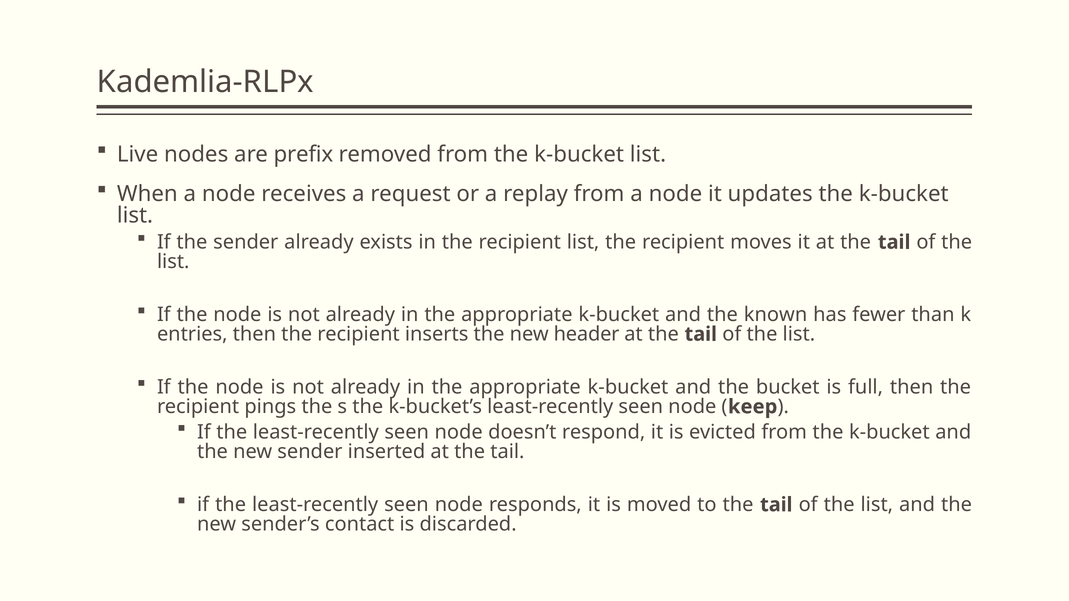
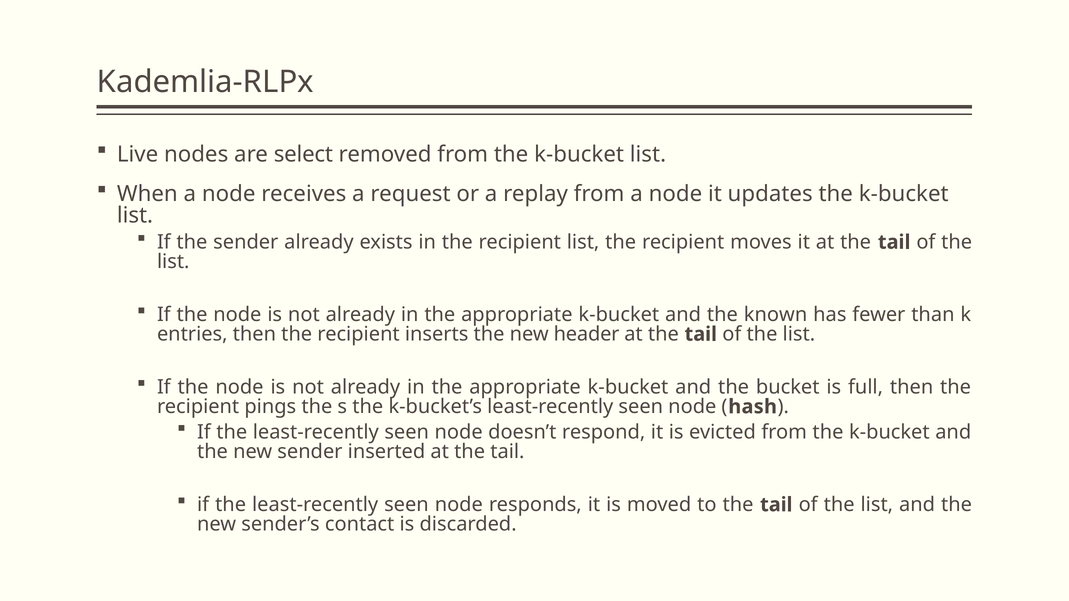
prefix: prefix -> select (303, 154)
keep: keep -> hash (753, 407)
